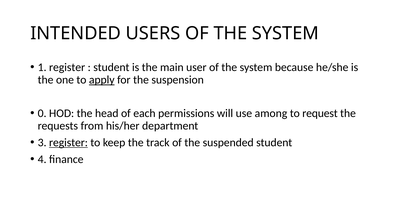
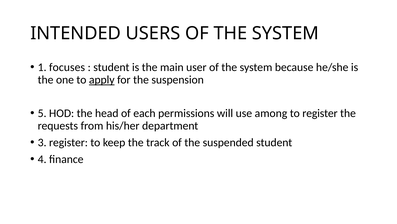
1 register: register -> focuses (67, 67)
0: 0 -> 5 (42, 113)
to request: request -> register (320, 113)
register underline: present -> none (68, 142)
